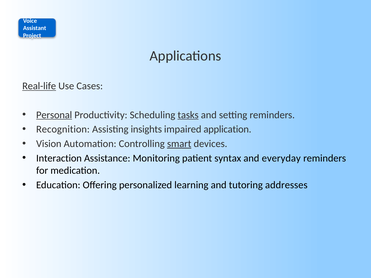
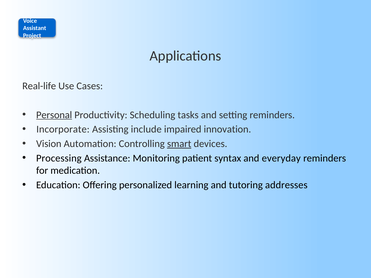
Real-life underline: present -> none (39, 86)
tasks underline: present -> none (188, 115)
Recognition: Recognition -> Incorporate (63, 129)
insights: insights -> include (146, 129)
application: application -> innovation (227, 129)
Interaction: Interaction -> Processing (59, 158)
